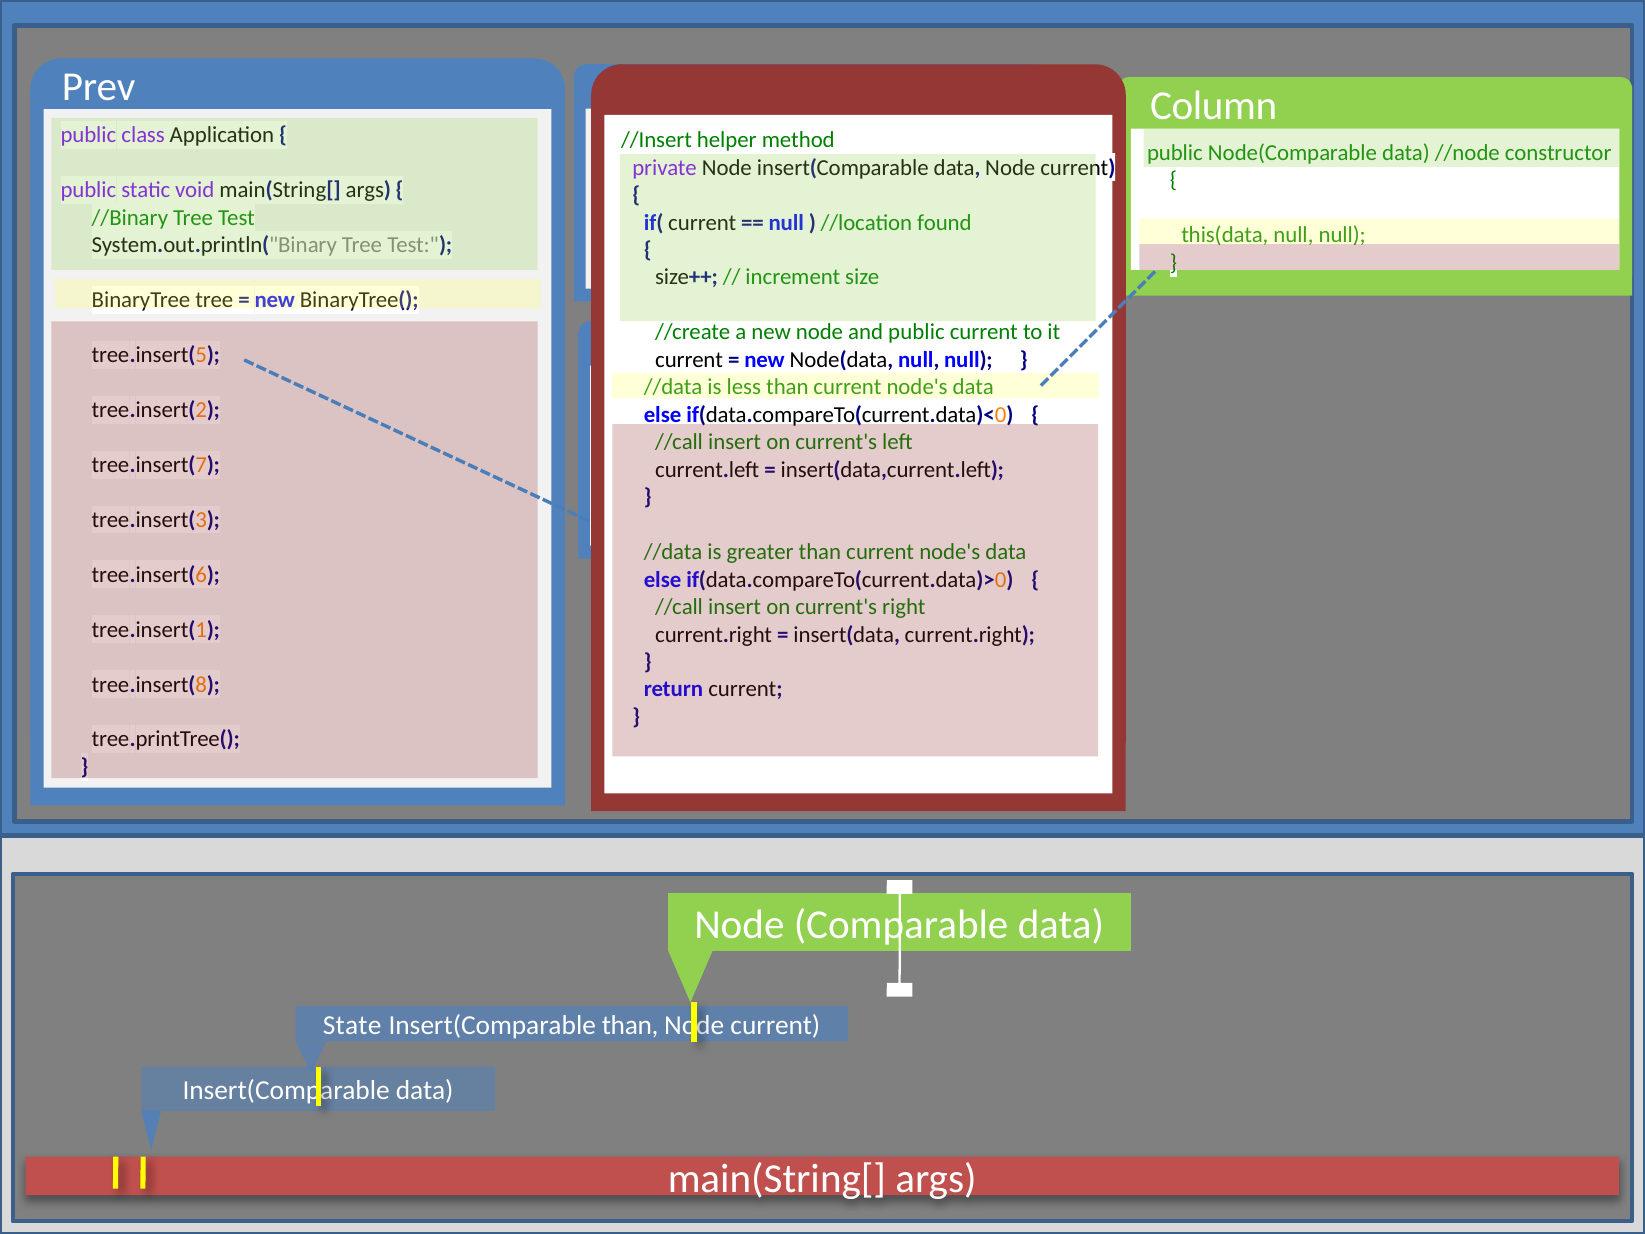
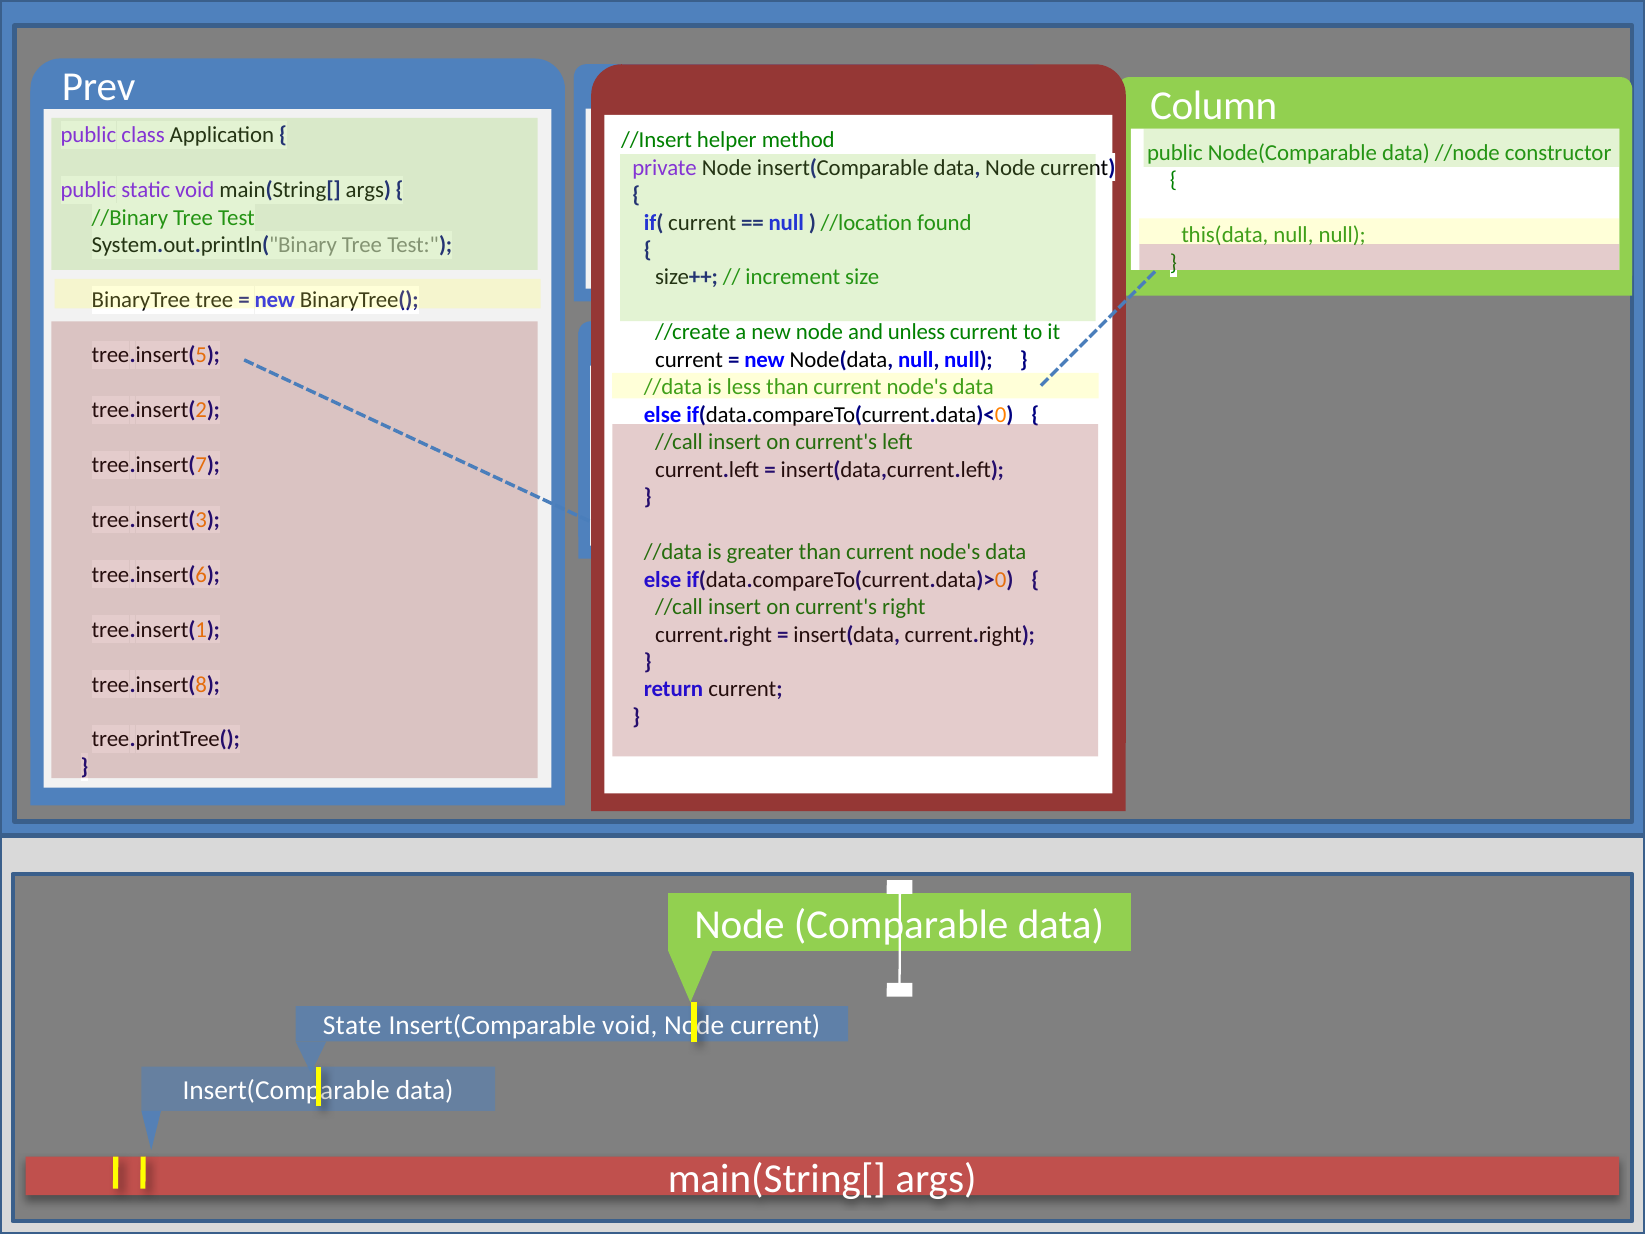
and public: public -> unless (917, 332)
Insert(Comparable than: than -> void (630, 1025)
